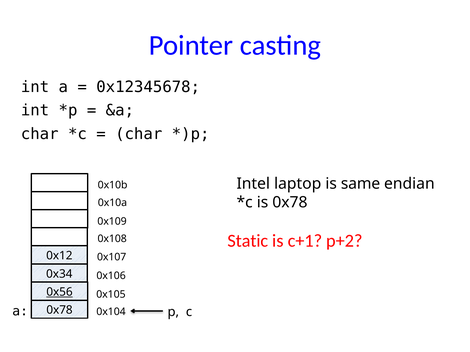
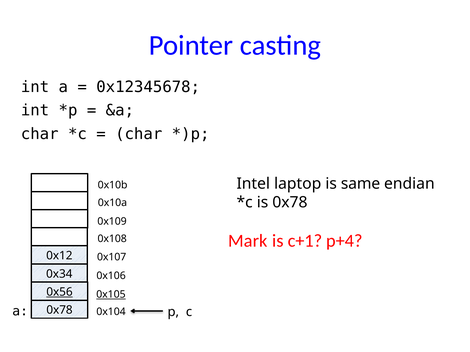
Static: Static -> Mark (248, 241)
p+2: p+2 -> p+4 (345, 241)
0x105 underline: none -> present (111, 295)
